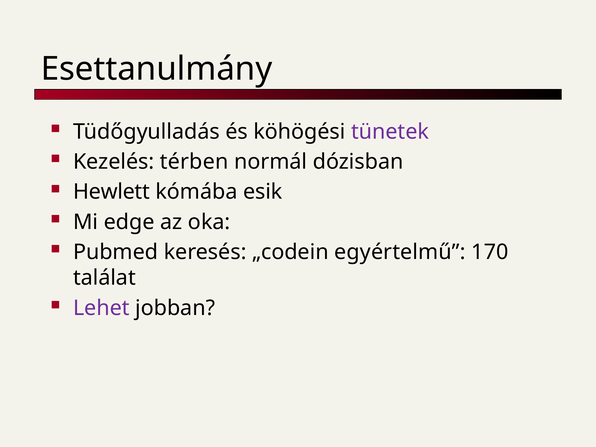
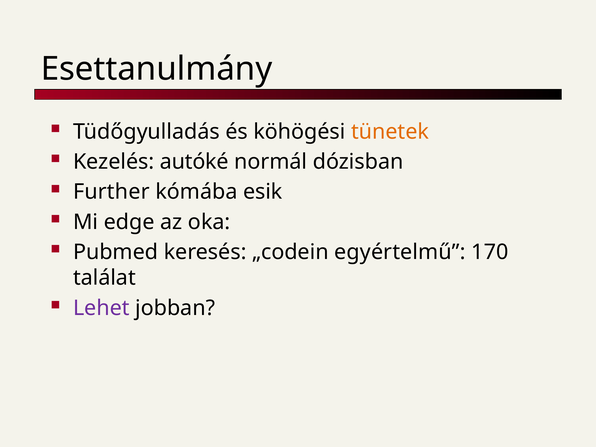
tünetek colour: purple -> orange (390, 132)
térben: térben -> autóké (194, 162)
Hewlett: Hewlett -> Further (111, 192)
